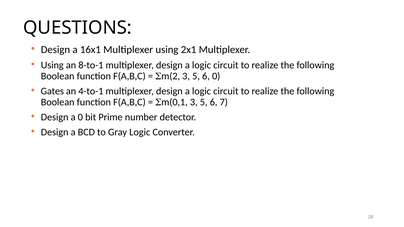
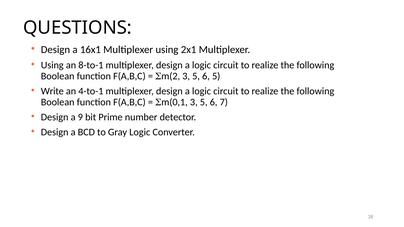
6 0: 0 -> 5 (216, 76)
Gates: Gates -> Write (52, 91)
a 0: 0 -> 9 (80, 117)
